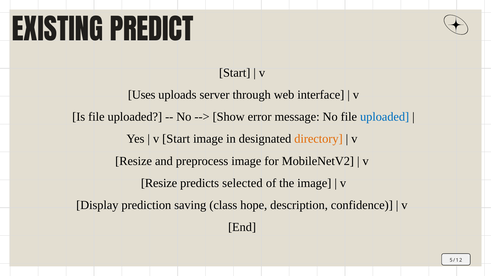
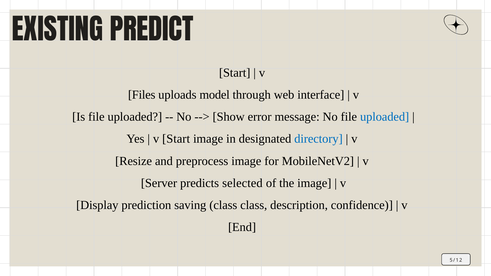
Uses: Uses -> Files (142, 95)
server: server -> model (215, 95)
directory colour: orange -> blue (318, 139)
Resize: Resize -> Server (159, 183)
class hope: hope -> class (254, 205)
